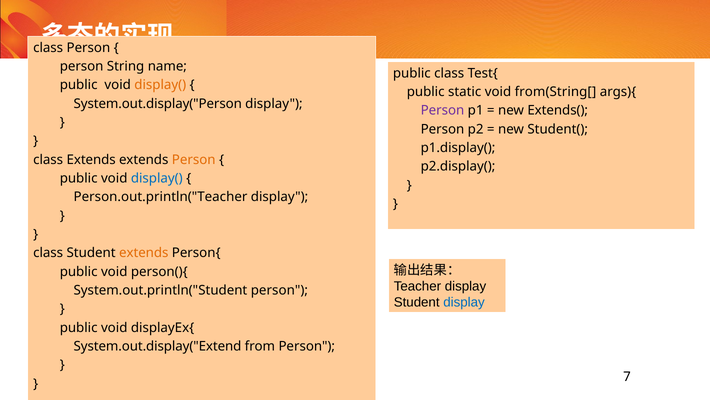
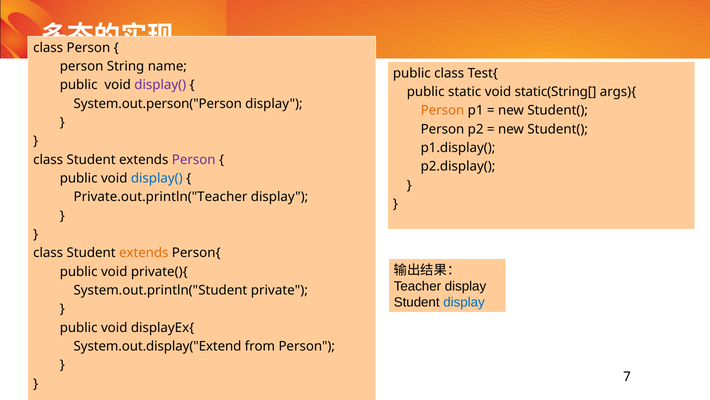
display( colour: orange -> purple (160, 85)
from(String[: from(String[ -> static(String[ (556, 92)
System.out.display("Person: System.out.display("Person -> System.out.person("Person (158, 104)
Person colour: purple -> orange (442, 110)
Extends(: Extends( -> Student( (558, 110)
Extends: Extends -> Student (91, 159)
Person colour: orange -> purple (194, 159)
Person.out.println("Teacher: Person.out.println("Teacher -> Private.out.println("Teacher (161, 197)
person(){: person(){ -> private(){ (159, 271)
System.out.println("Student person: person -> private (279, 290)
